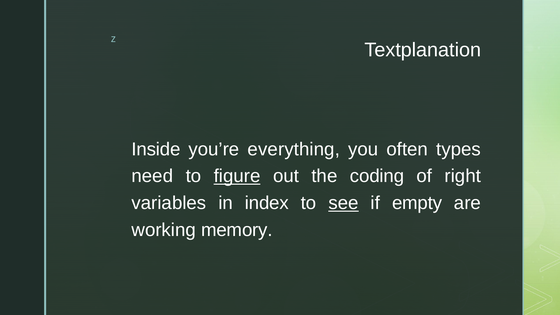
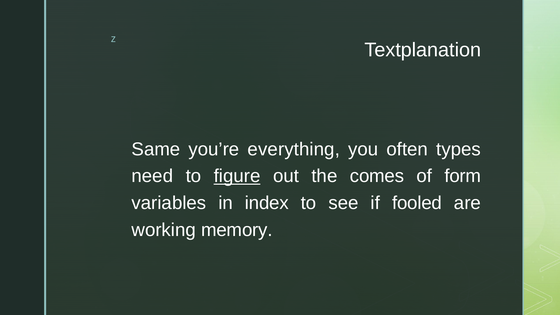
Inside: Inside -> Same (156, 149)
coding: coding -> comes (377, 176)
right: right -> form (463, 176)
see underline: present -> none (343, 203)
empty: empty -> fooled (417, 203)
